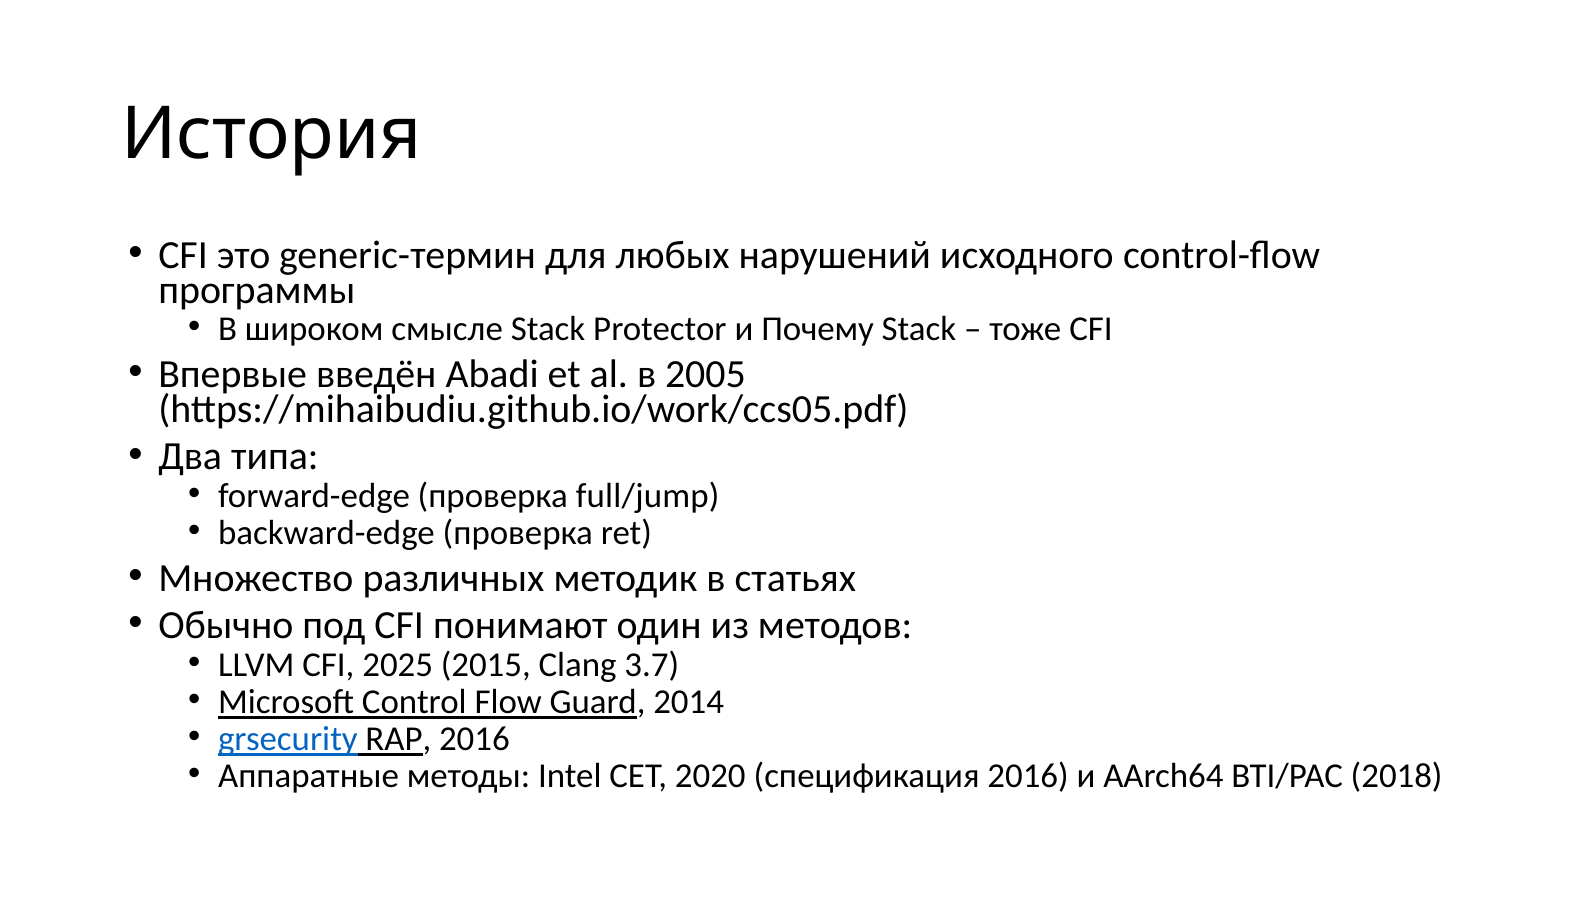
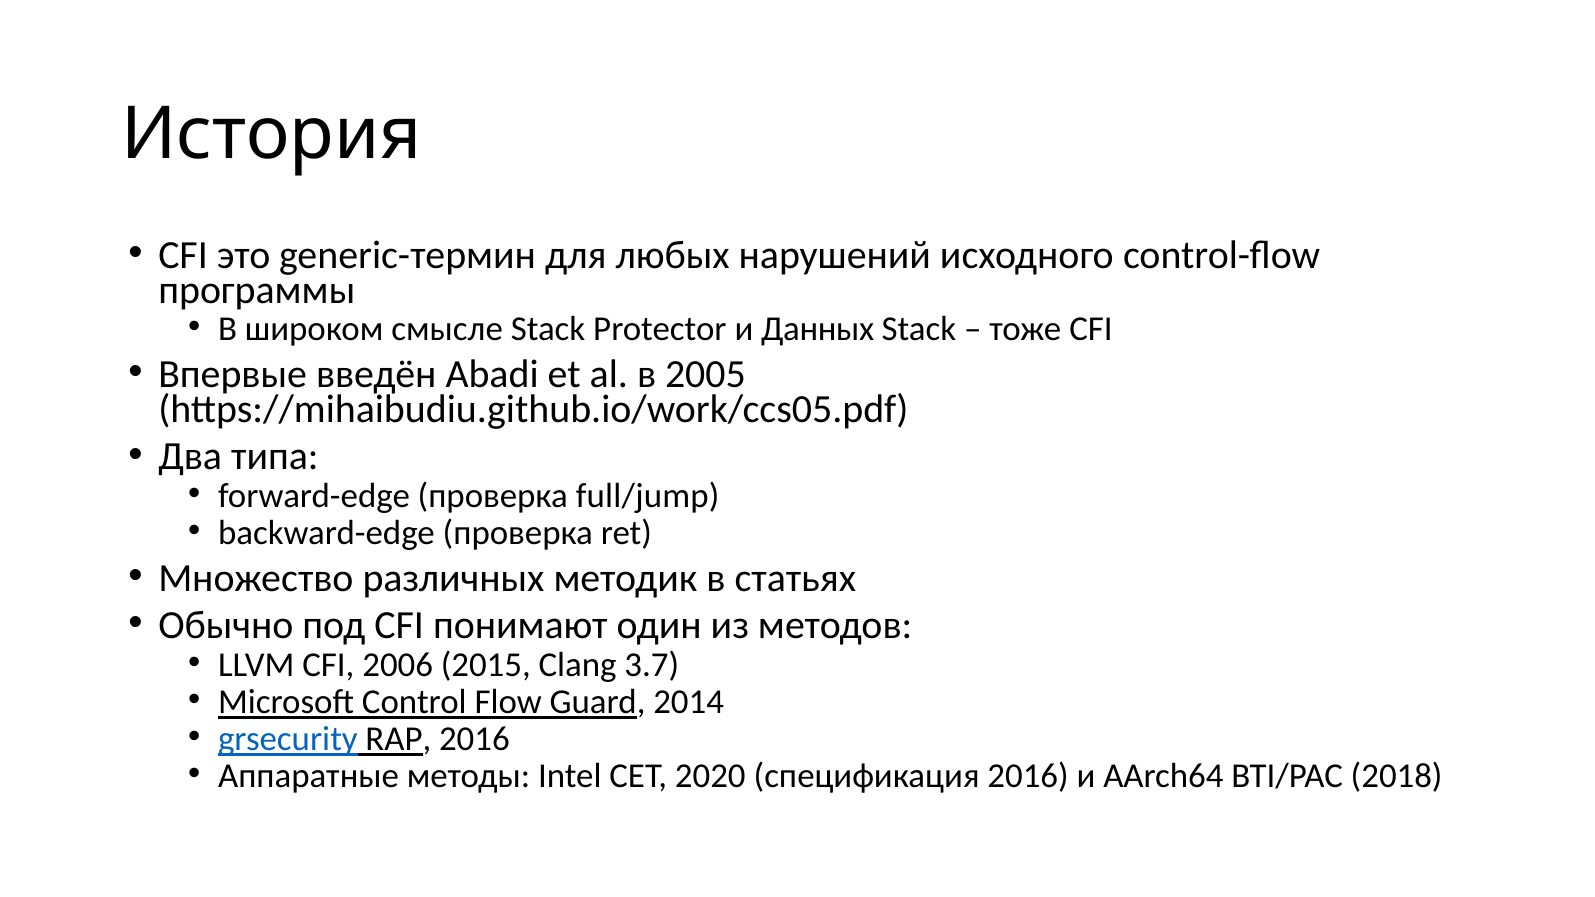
Почему: Почему -> Данных (818, 329)
2025: 2025 -> 2006 (398, 665)
